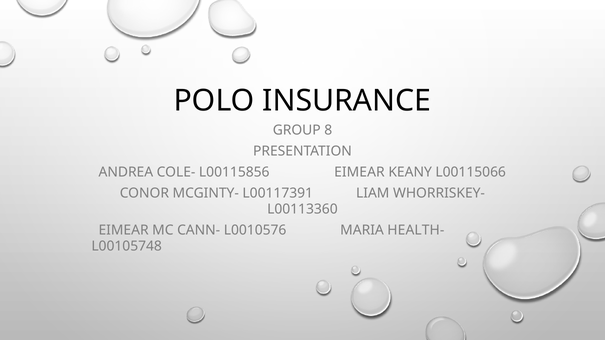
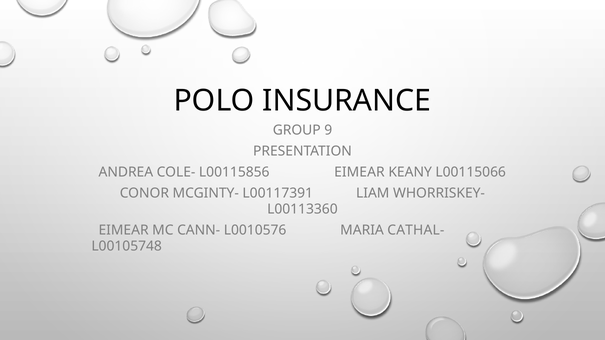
8: 8 -> 9 (328, 130)
HEALTH-: HEALTH- -> CATHAL- (416, 230)
